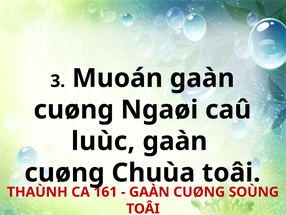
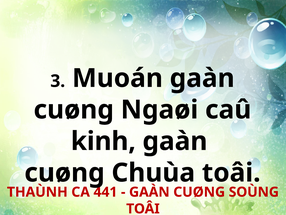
luùc: luùc -> kinh (103, 141)
161: 161 -> 441 (105, 192)
